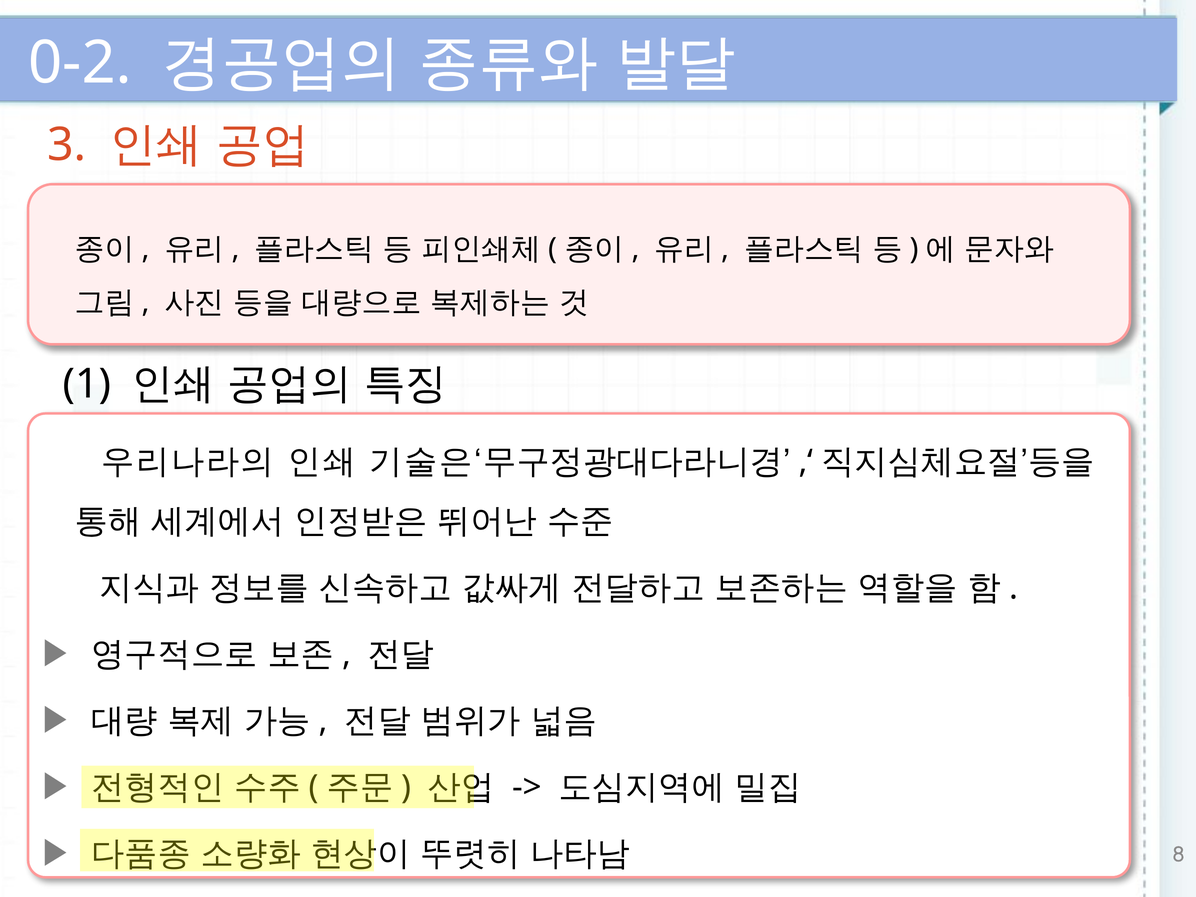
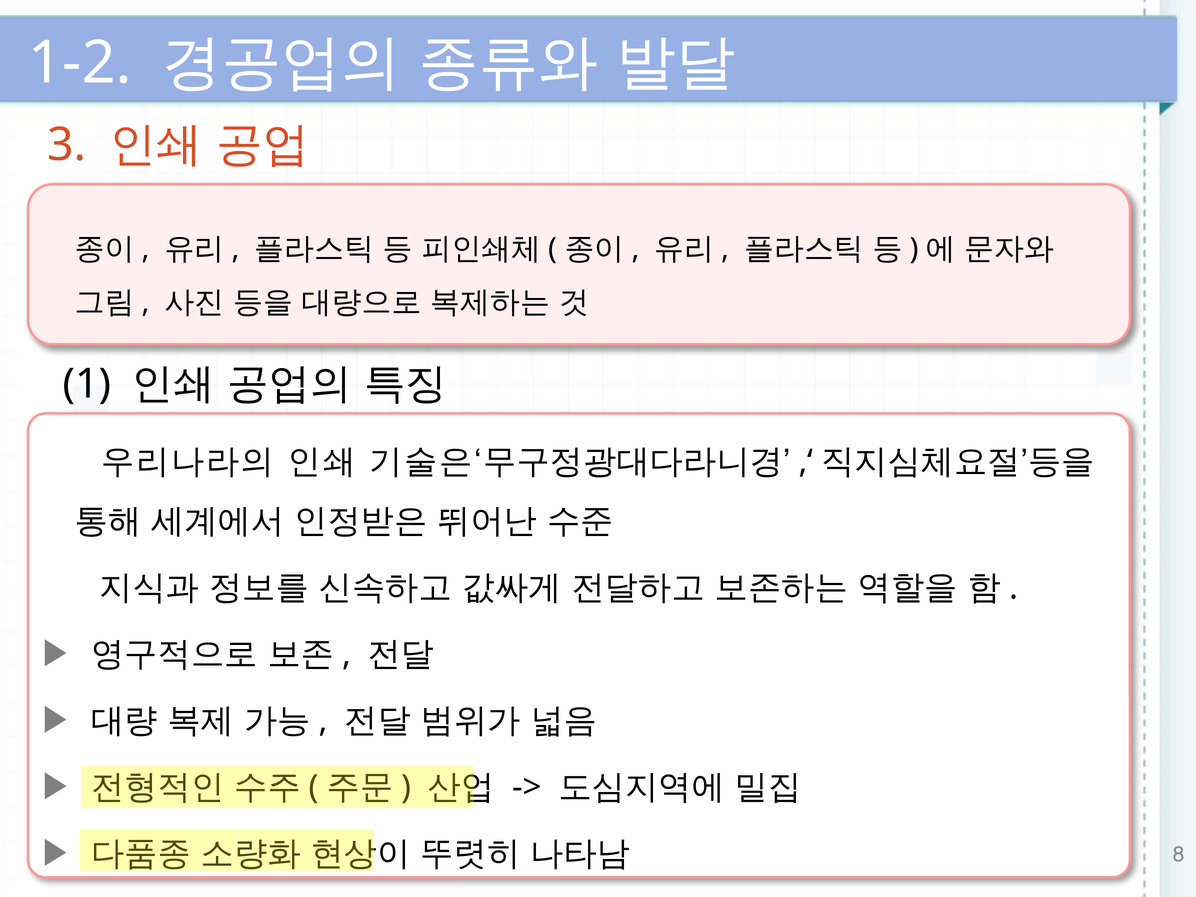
0-2: 0-2 -> 1-2 (80, 63)
